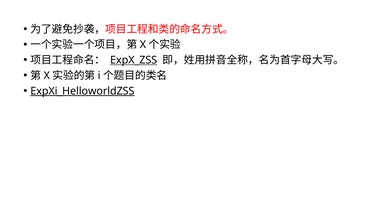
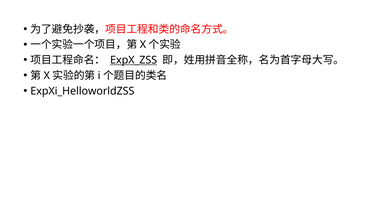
ExpXi_HelloworldZSS underline: present -> none (82, 91)
